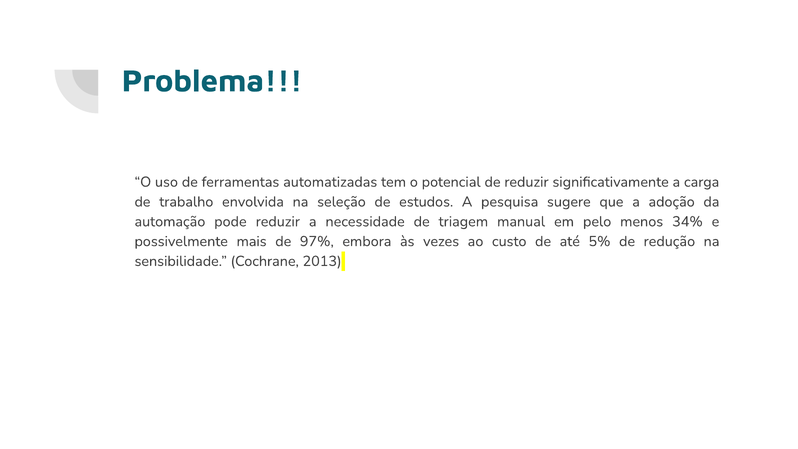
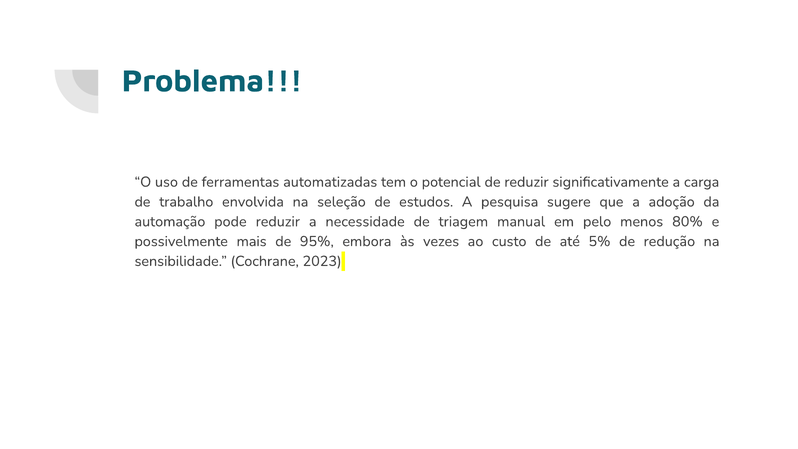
34%: 34% -> 80% (687, 222)
97%: 97% -> 95% (317, 241)
2013: 2013 -> 2023 (322, 261)
